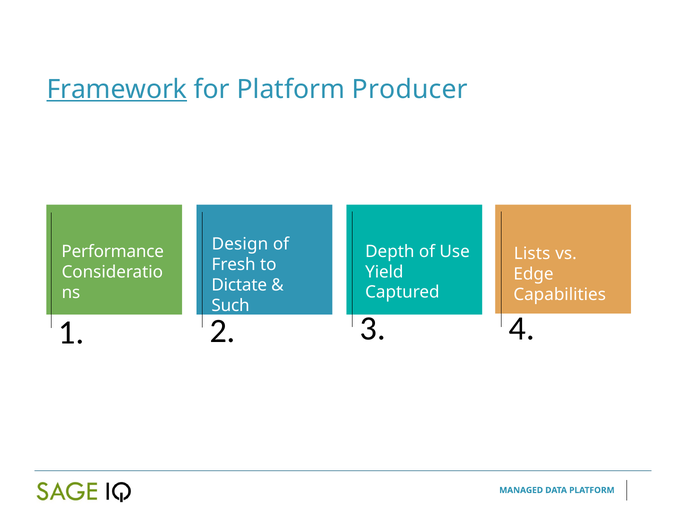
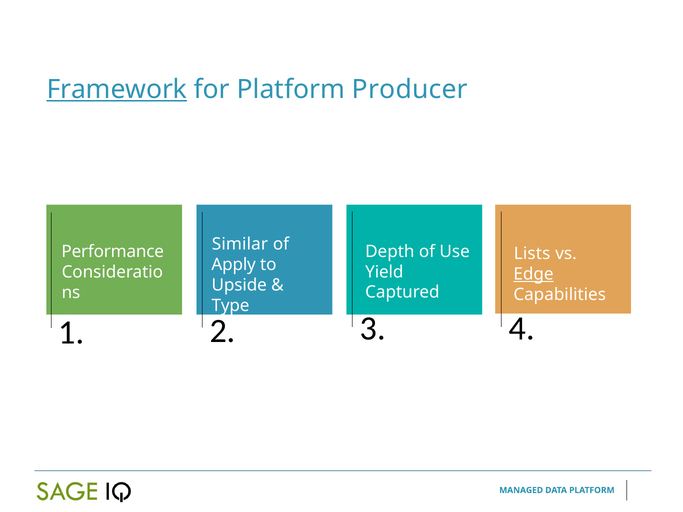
Design: Design -> Similar (240, 244)
Fresh: Fresh -> Apply (234, 265)
Edge underline: none -> present (533, 274)
Dictate: Dictate -> Upside (239, 285)
Such: Such -> Type (231, 306)
